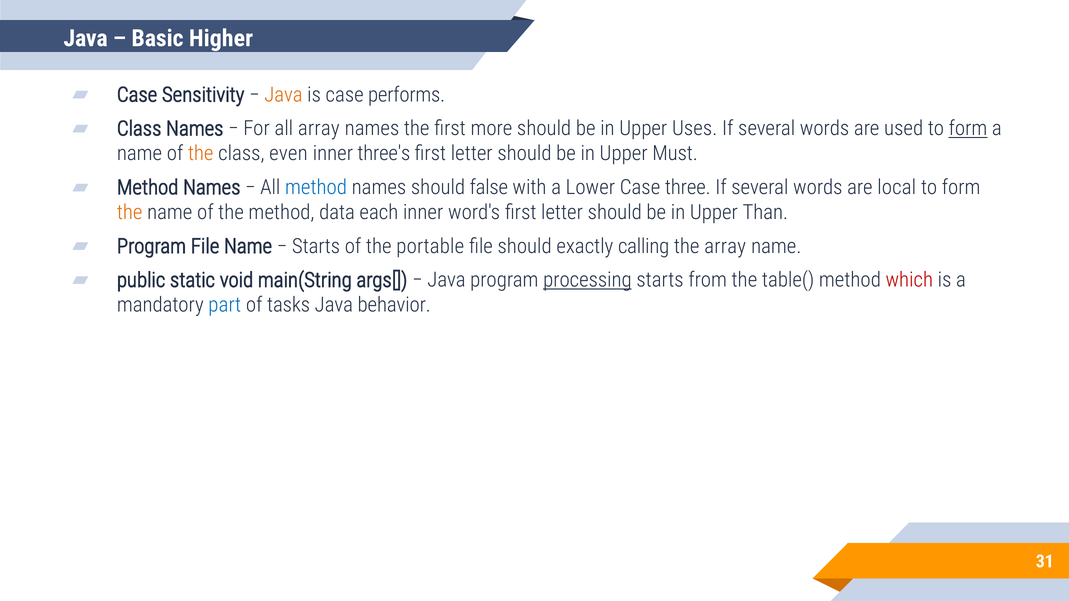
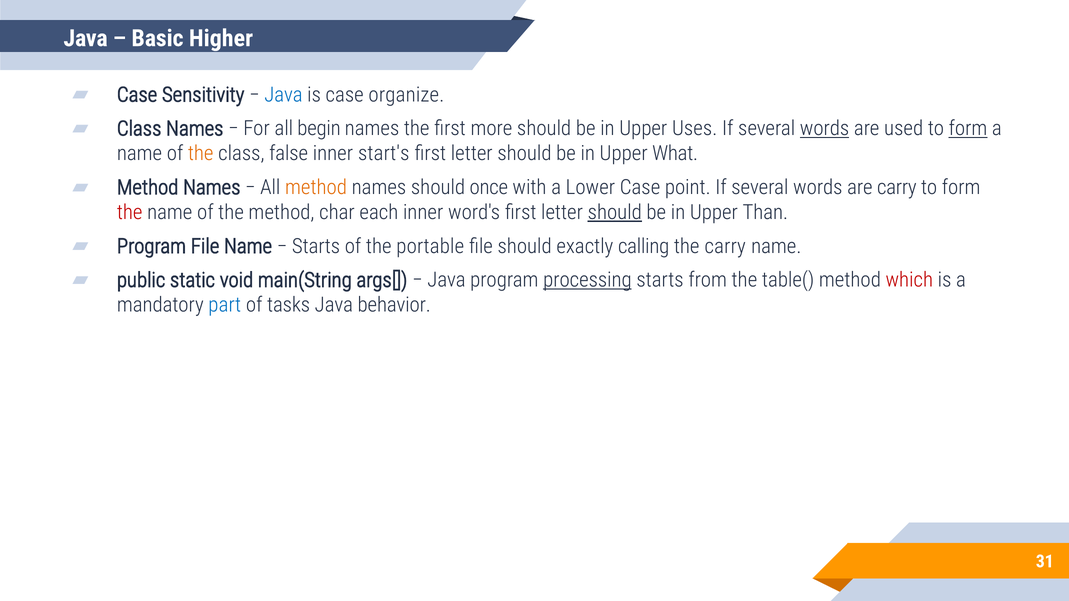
Java colour: orange -> blue (283, 95)
performs: performs -> organize (406, 95)
all array: array -> begin (319, 129)
words underline: none -> present (825, 129)
even: even -> false (289, 154)
three's: three's -> start's (384, 154)
Must: Must -> What (675, 154)
method colour: blue -> orange (316, 188)
false: false -> once (489, 188)
three: three -> point (688, 188)
are local: local -> carry (897, 188)
the colour: orange -> red (130, 212)
data: data -> char (337, 212)
should underline: none -> present (615, 212)
the array: array -> carry (725, 246)
